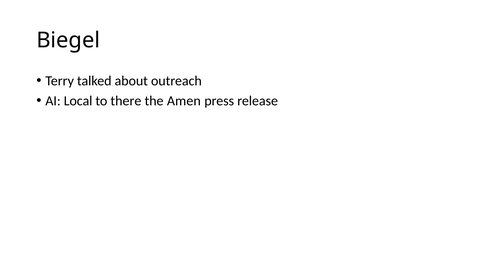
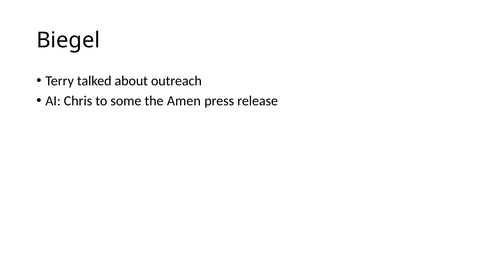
Local: Local -> Chris (78, 101)
there: there -> some (126, 101)
